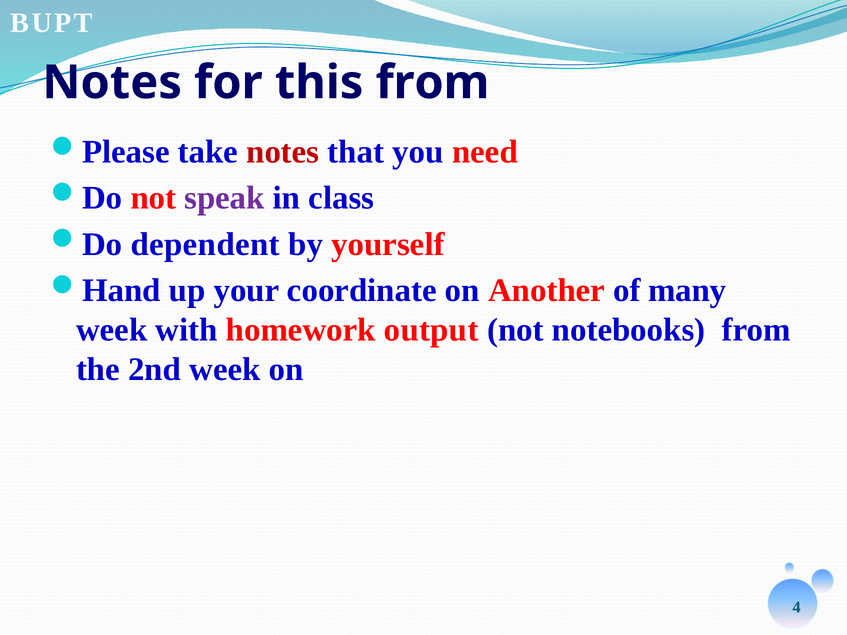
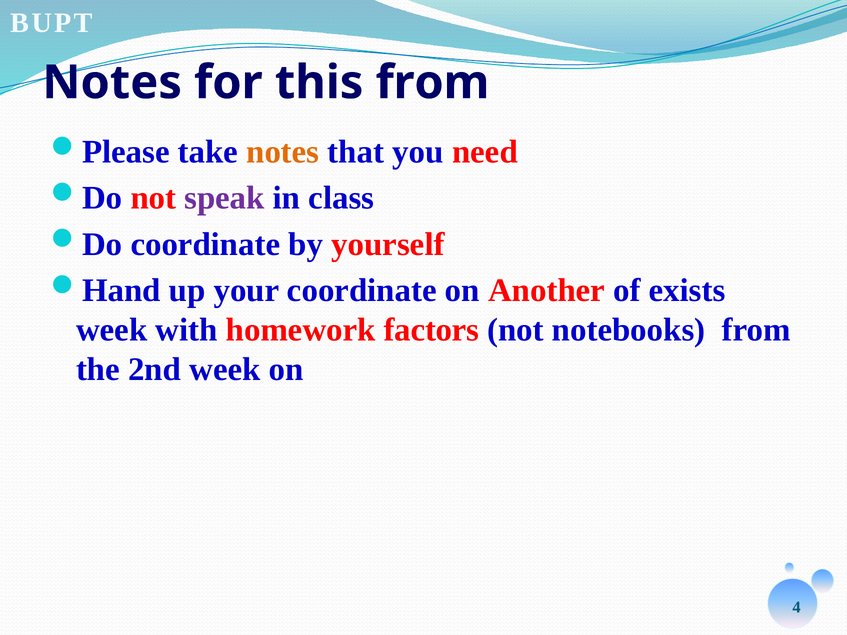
notes colour: red -> orange (283, 152)
dependent: dependent -> coordinate (205, 244)
many: many -> exists (687, 290)
output: output -> factors (431, 330)
